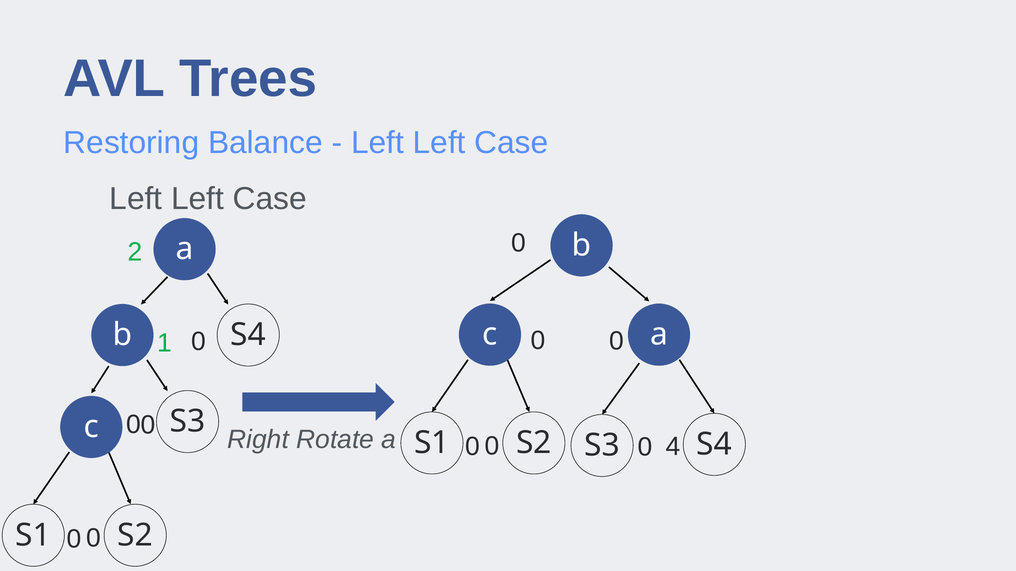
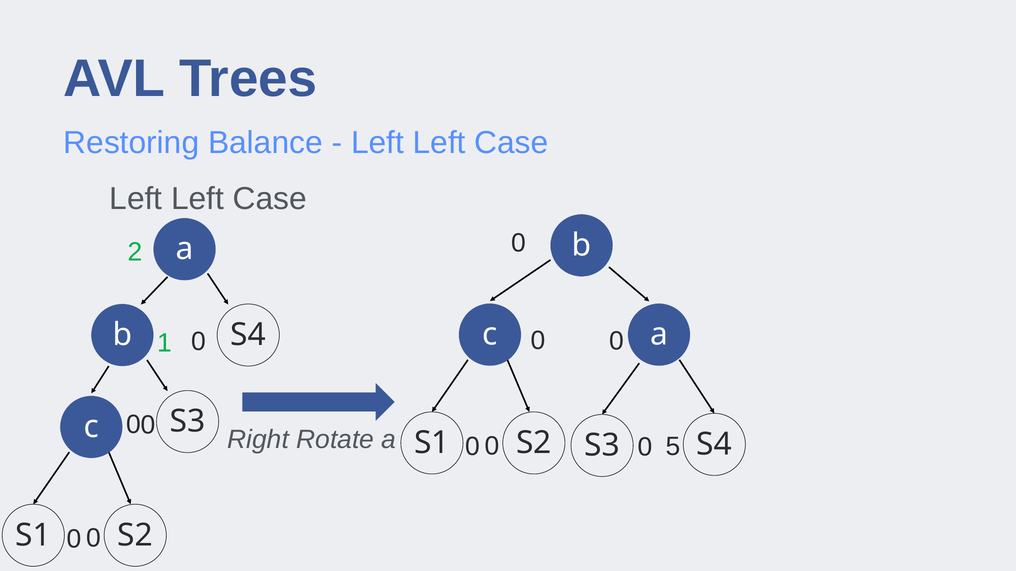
4: 4 -> 5 (673, 447)
